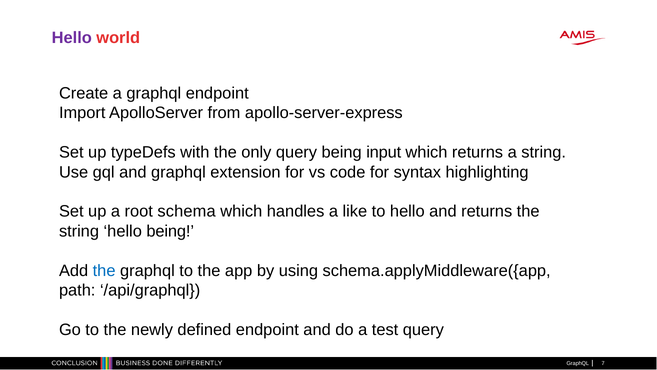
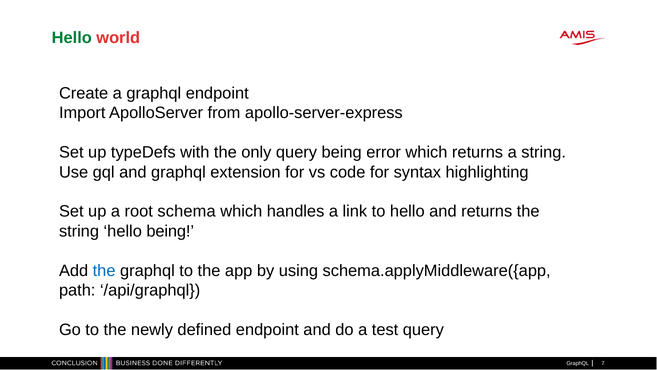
Hello colour: purple -> green (72, 38)
input: input -> error (384, 152)
like: like -> link (355, 211)
